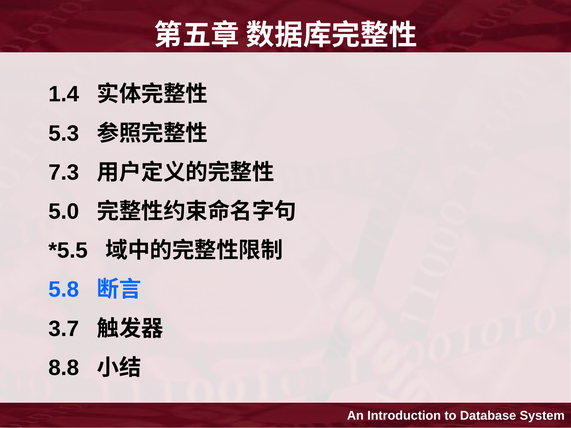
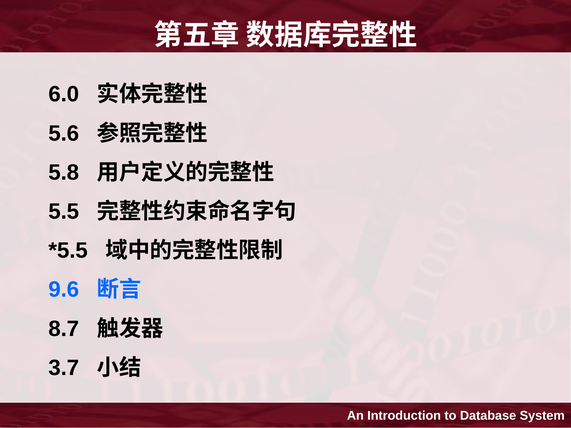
1.4: 1.4 -> 6.0 (64, 94)
5.3: 5.3 -> 5.6 (64, 133)
7.3: 7.3 -> 5.8 (64, 173)
5.0: 5.0 -> 5.5 (64, 212)
5.8: 5.8 -> 9.6 (64, 290)
3.7: 3.7 -> 8.7 (64, 329)
8.8: 8.8 -> 3.7 (64, 368)
